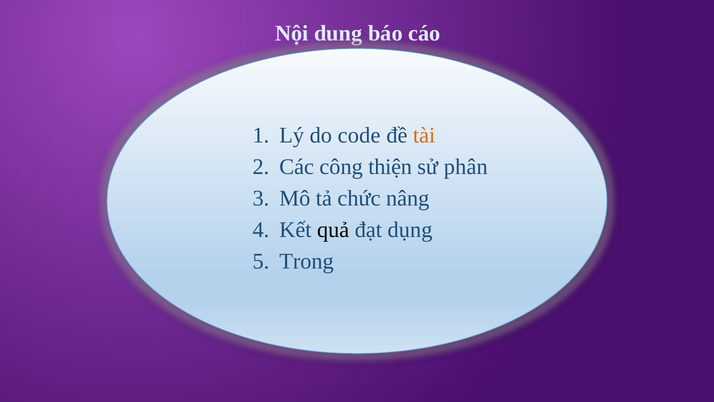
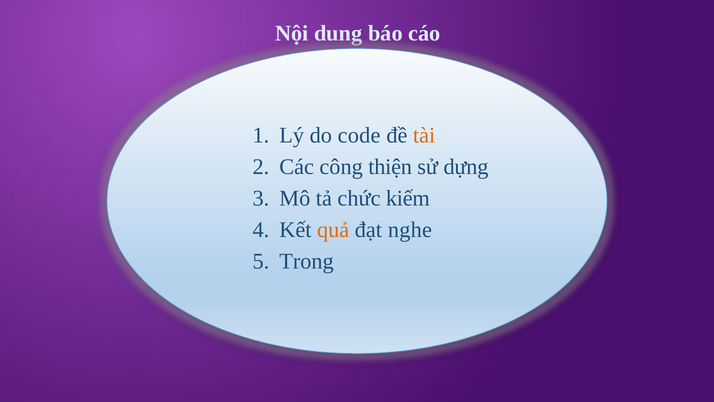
phân: phân -> dựng (466, 167)
nâng: nâng -> kiếm (408, 198)
quả colour: black -> orange (333, 230)
dụng: dụng -> nghe (410, 230)
